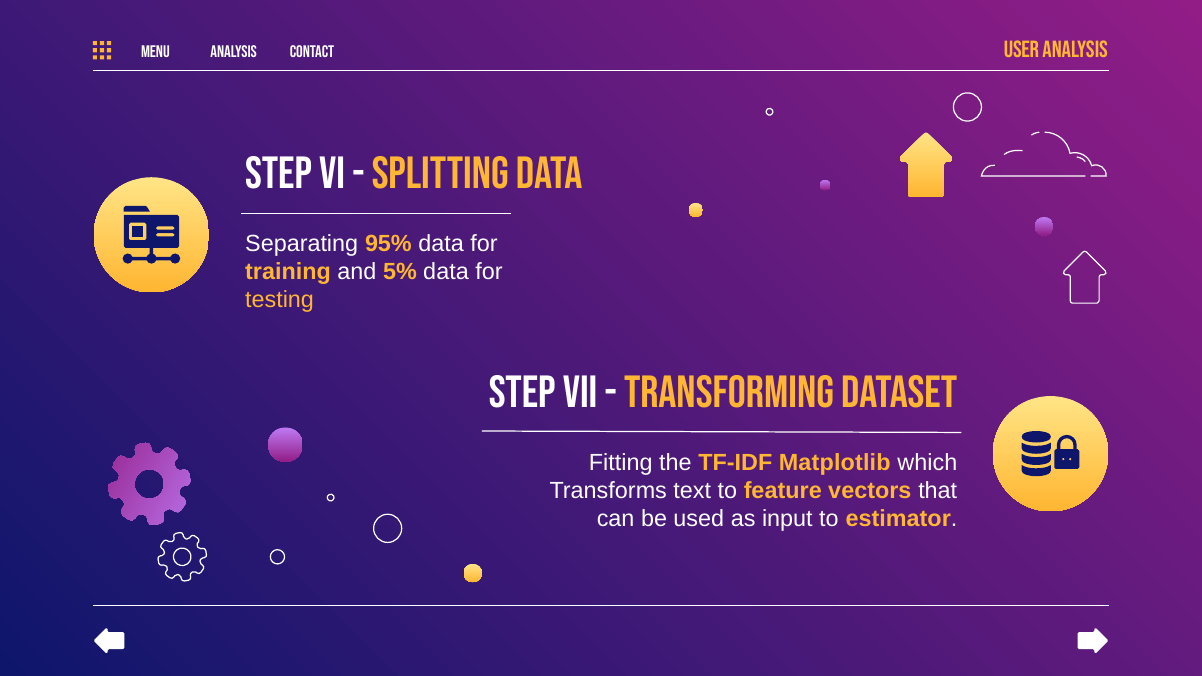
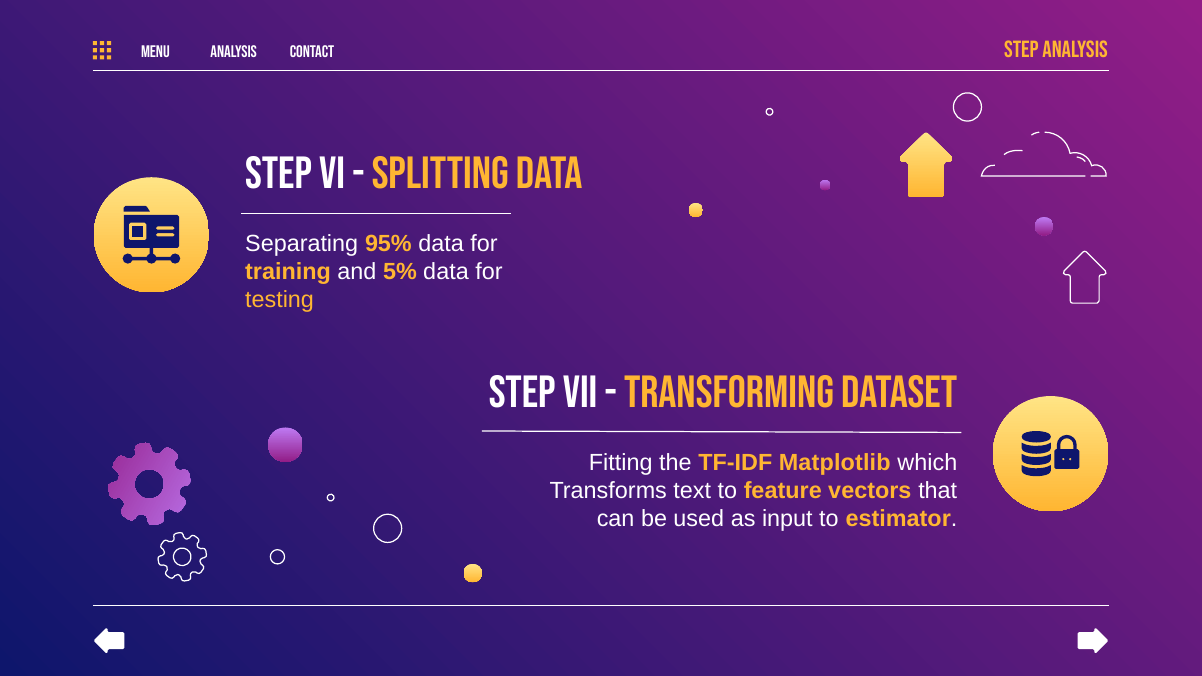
User: User -> Step (1021, 49)
